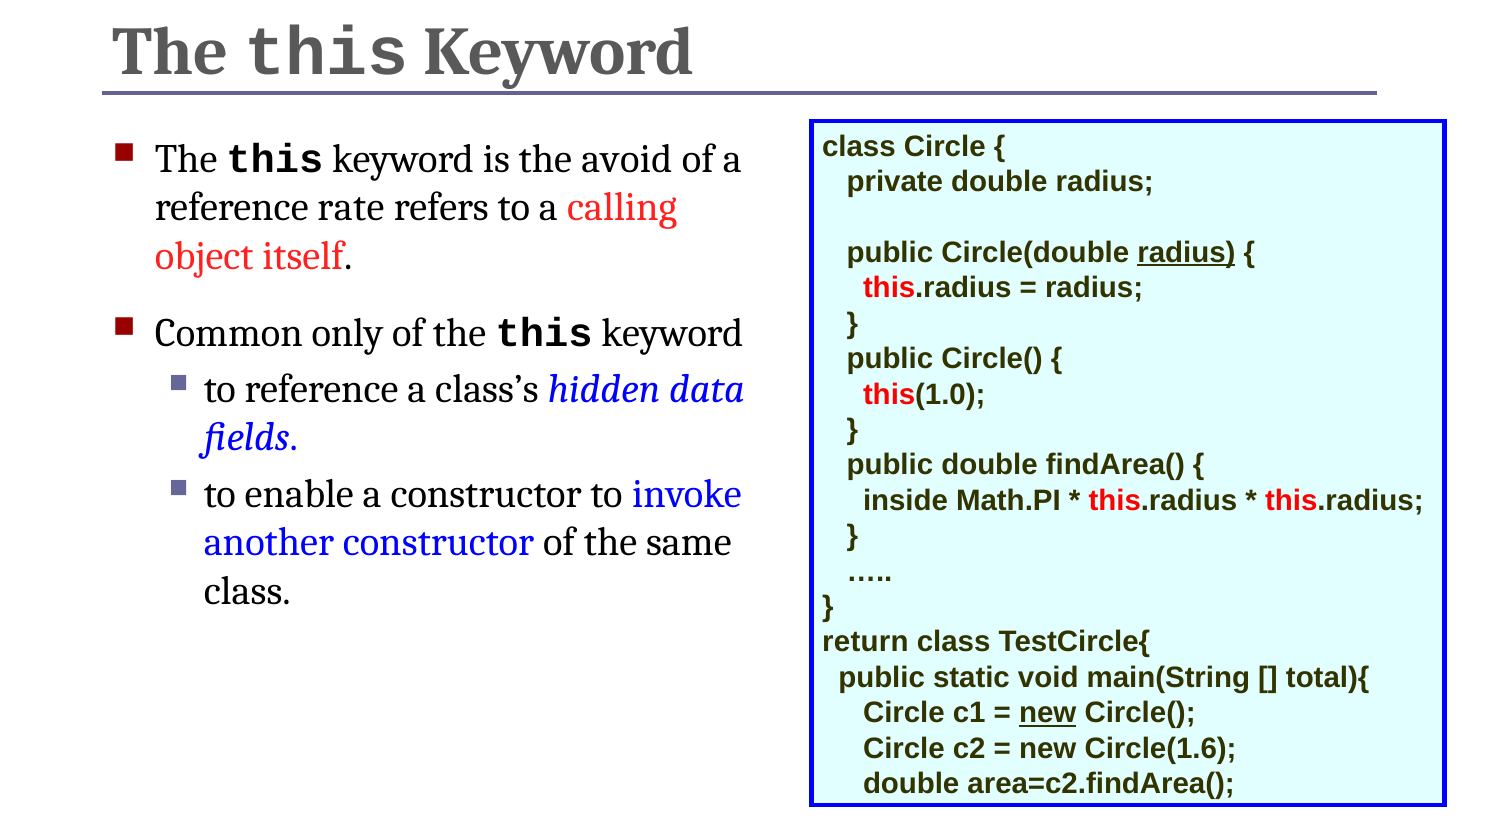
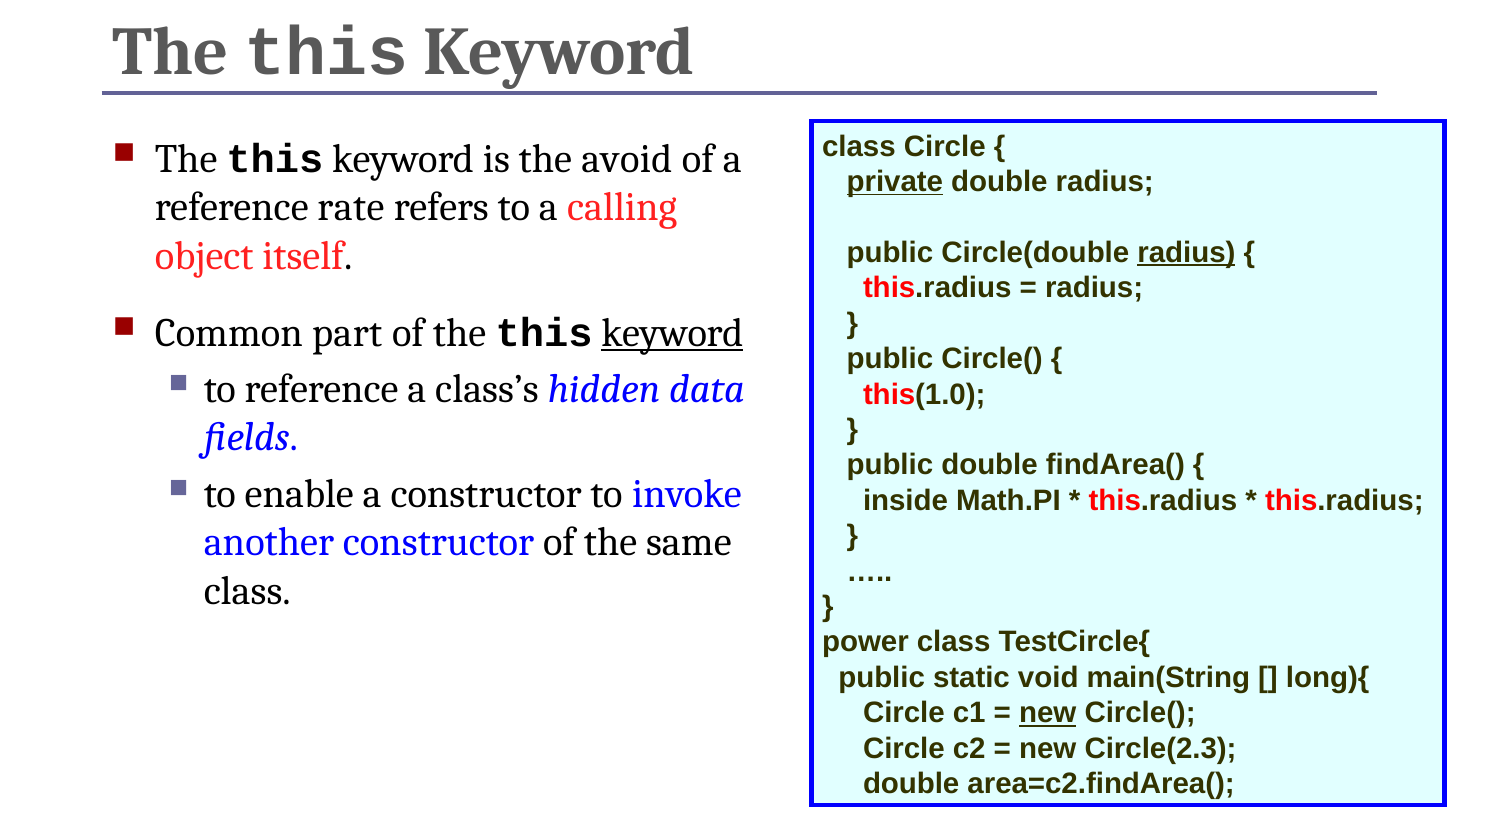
private underline: none -> present (895, 182)
only: only -> part (347, 333)
keyword underline: none -> present (672, 333)
return: return -> power (866, 642)
total){: total){ -> long){ (1328, 677)
Circle(1.6: Circle(1.6 -> Circle(2.3 (1161, 748)
